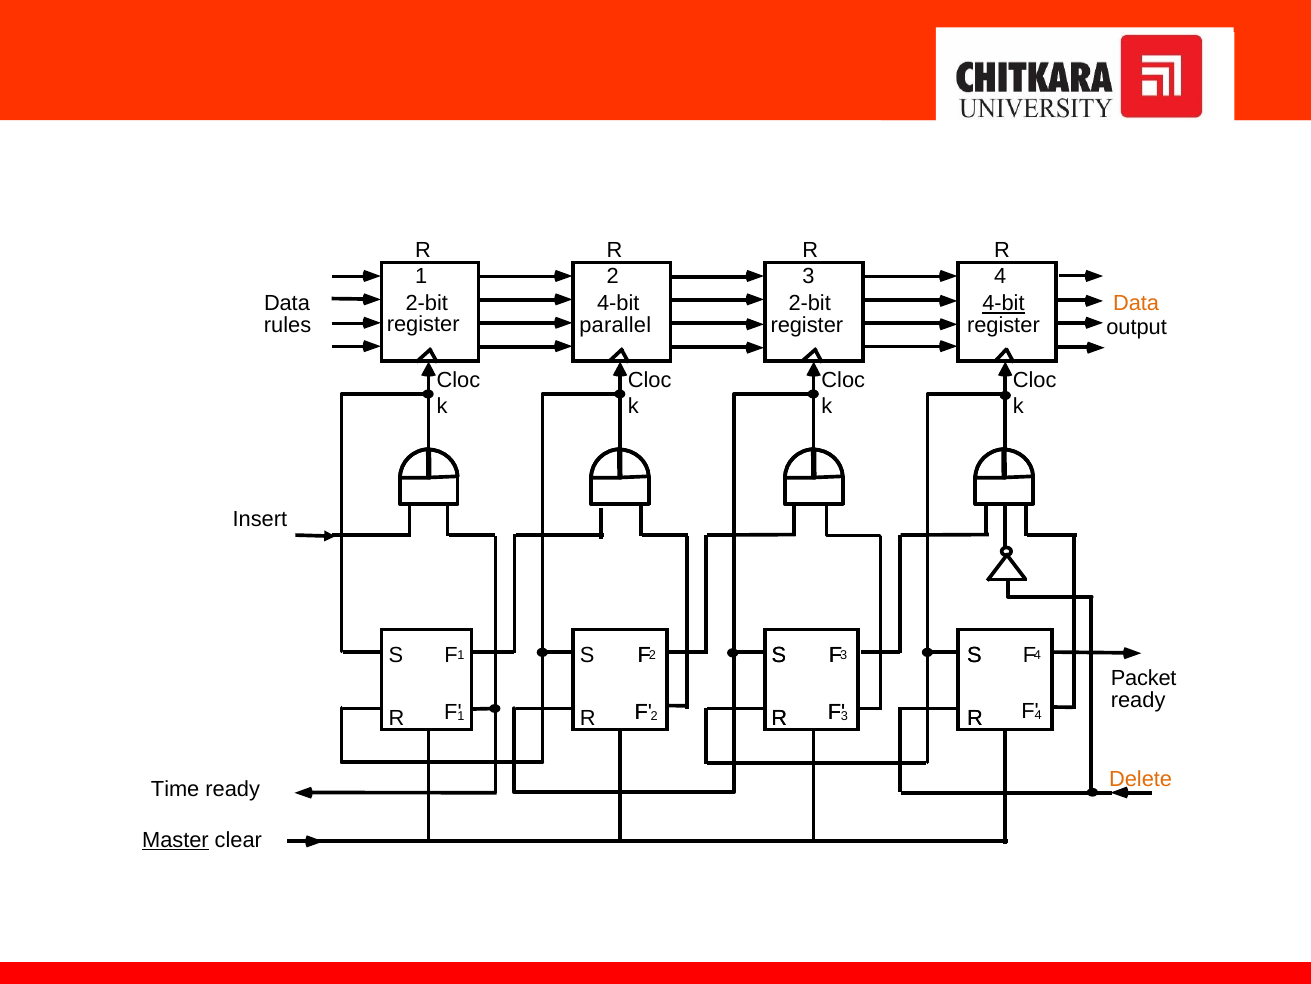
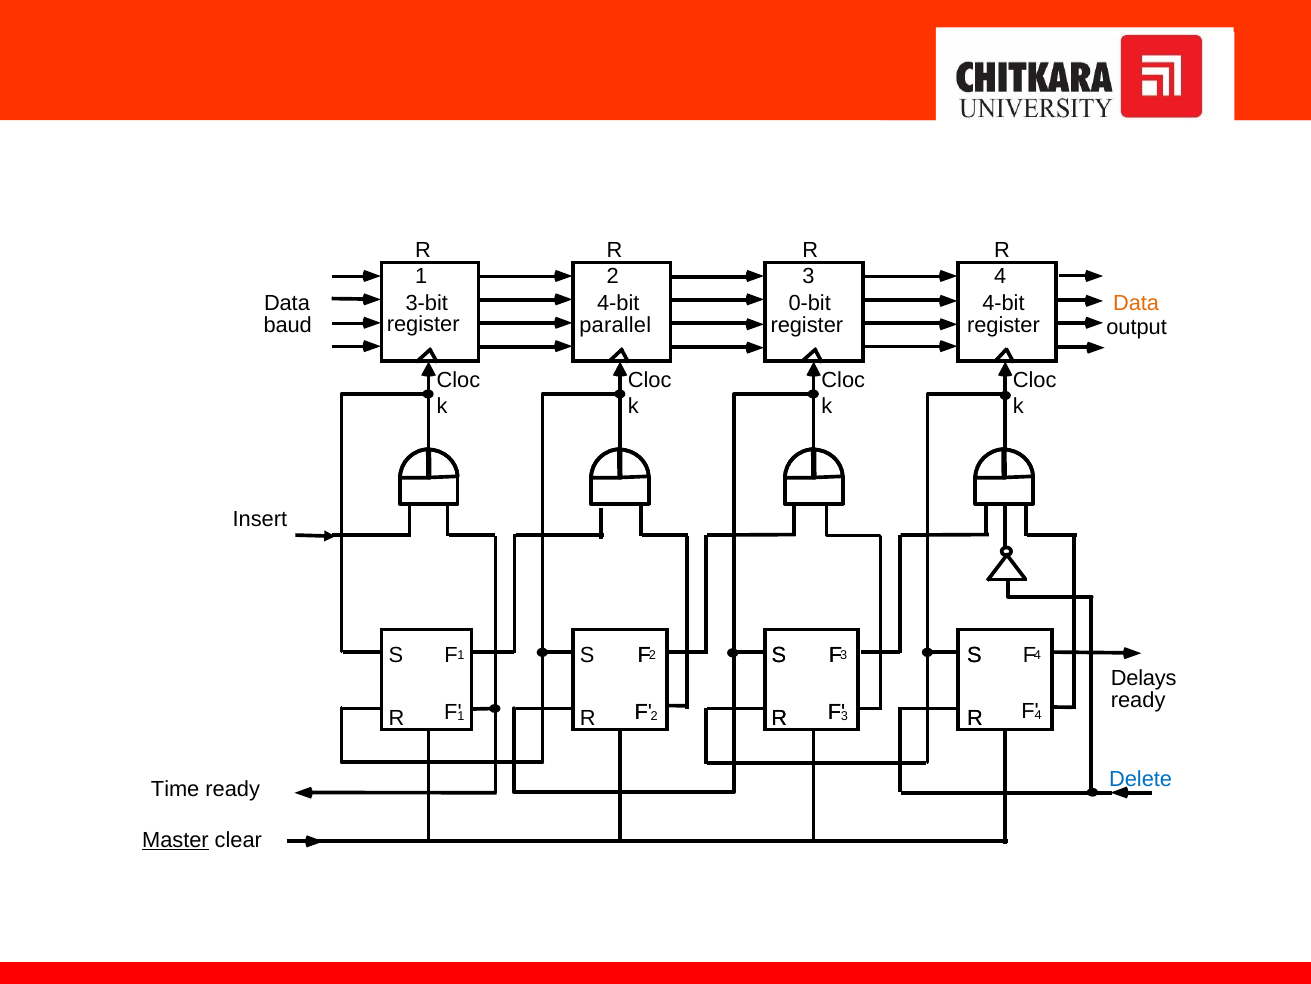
2-bit: 2-bit -> 3-bit (427, 303)
2-bit: 2-bit -> 0-bit (810, 303)
4-bit underline: present -> none (1003, 303)
rules: rules -> baud (288, 325)
Packet: Packet -> Delays (1144, 678)
Delete colour: orange -> blue (1141, 779)
